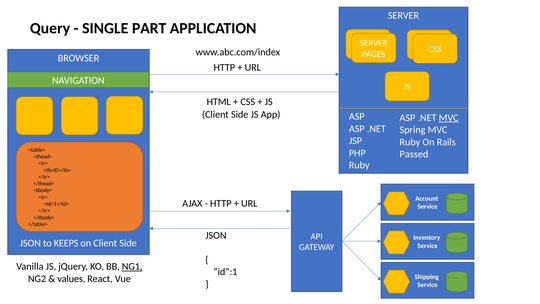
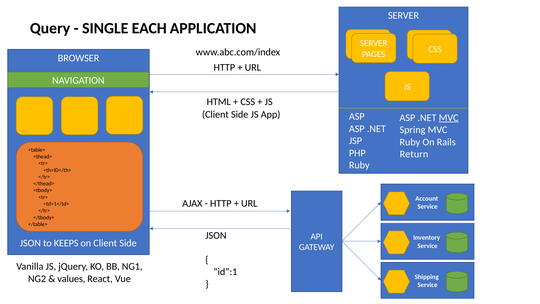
PART: PART -> EACH (149, 28)
Passed: Passed -> Return (414, 154)
NG1 underline: present -> none (132, 266)
